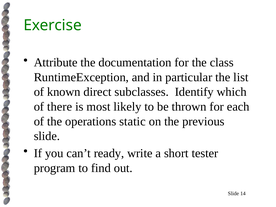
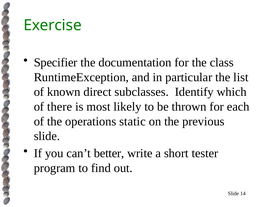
Attribute: Attribute -> Specifier (56, 62)
ready: ready -> better (109, 153)
